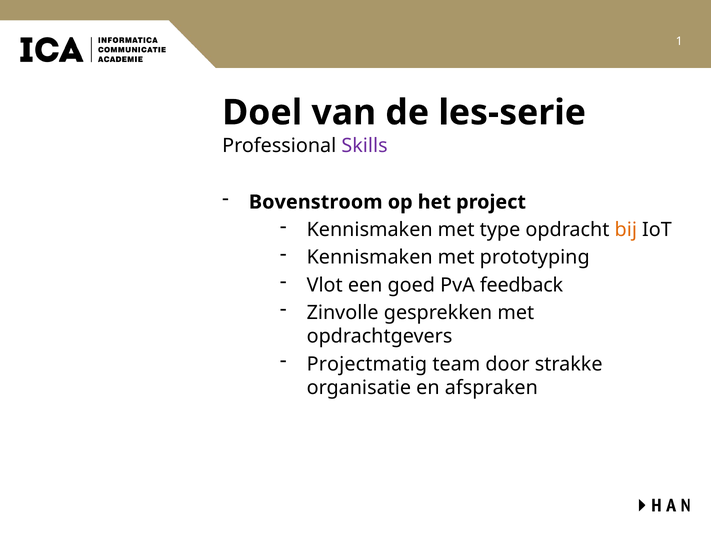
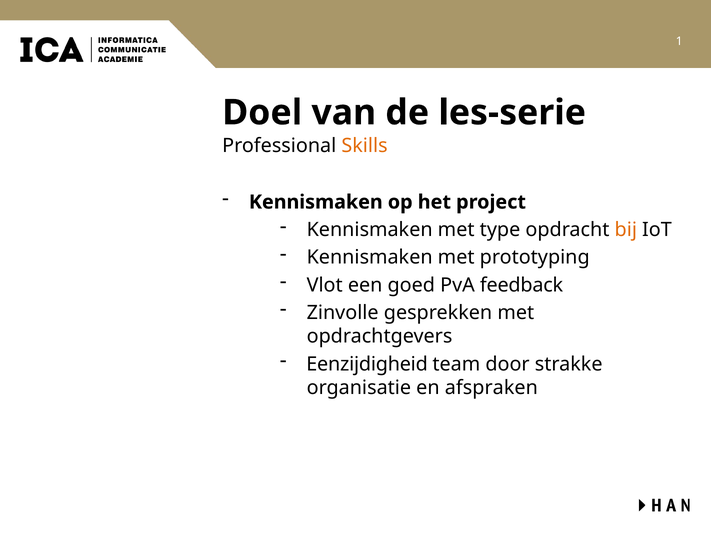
Skills colour: purple -> orange (365, 146)
Bovenstroom: Bovenstroom -> Kennismaken (316, 202)
Projectmatig: Projectmatig -> Eenzijdigheid (367, 364)
